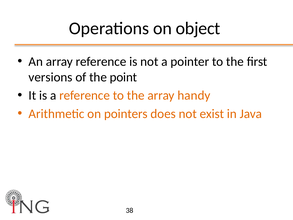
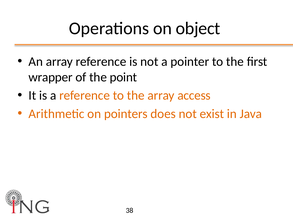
versions: versions -> wrapper (51, 77)
handy: handy -> access (194, 95)
